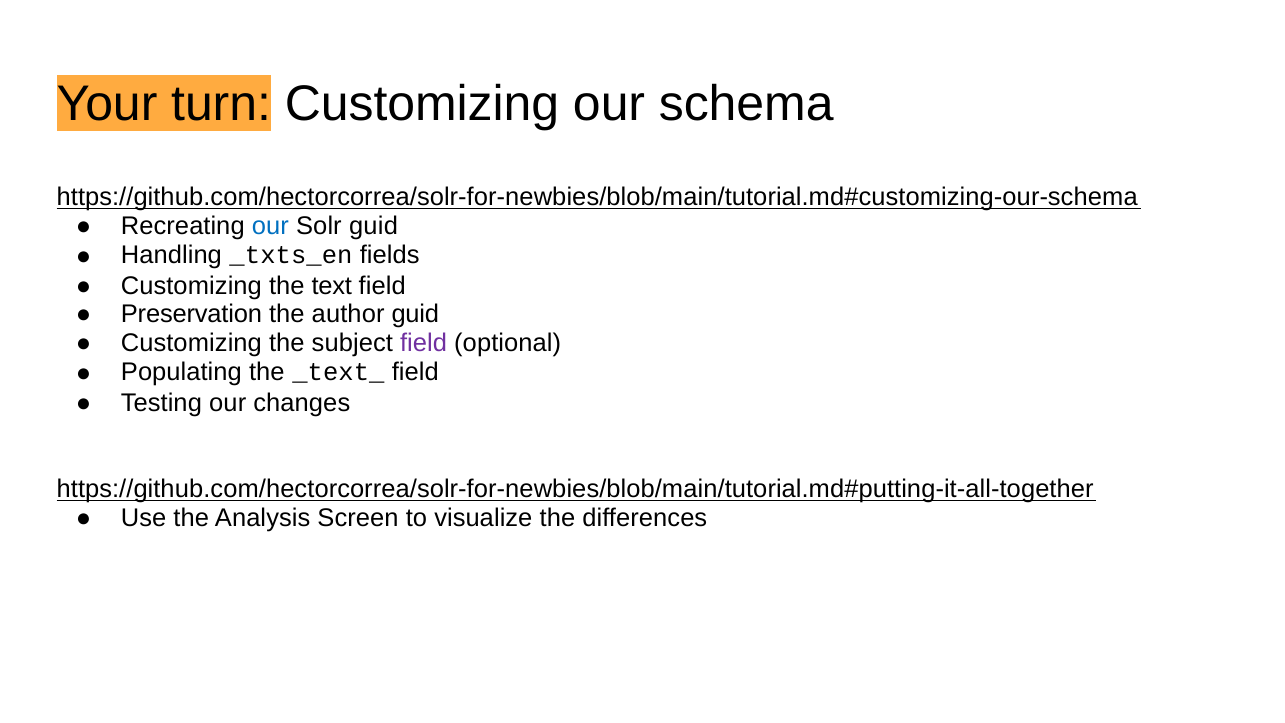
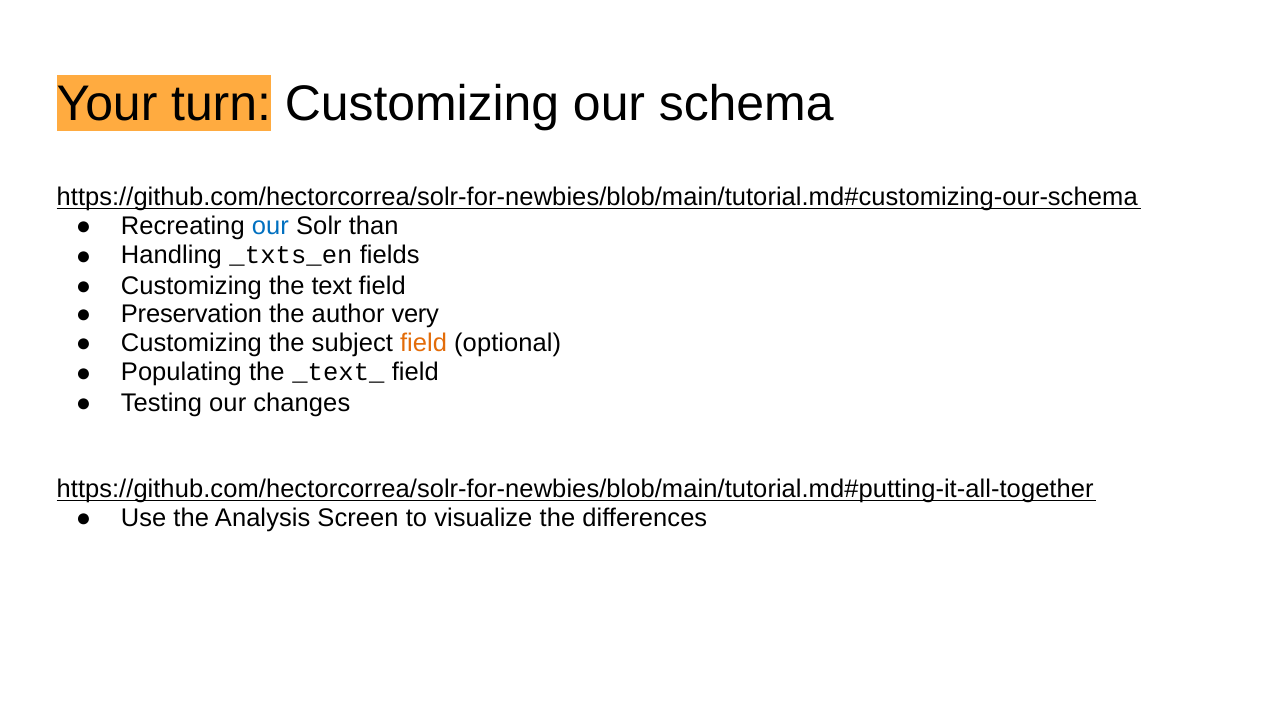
Solr guid: guid -> than (374, 226)
author guid: guid -> very (415, 314)
field colour: purple -> orange (424, 343)
